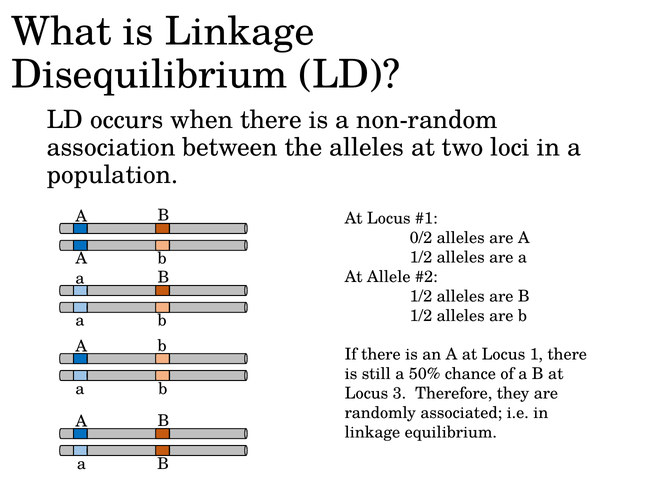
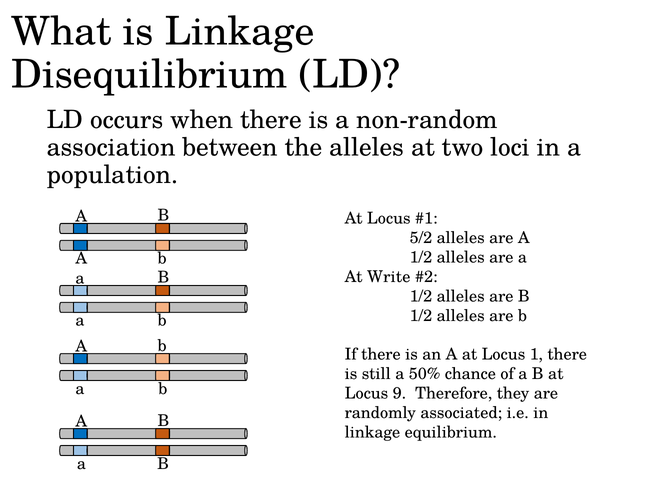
0/2: 0/2 -> 5/2 (421, 238)
Allele: Allele -> Write (389, 277)
3: 3 -> 9 (399, 393)
